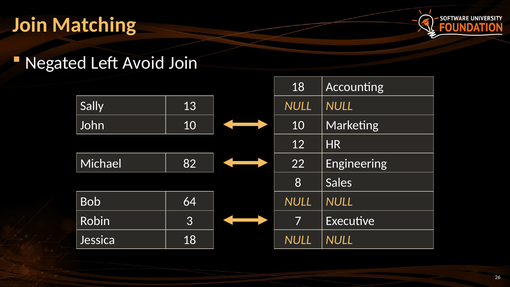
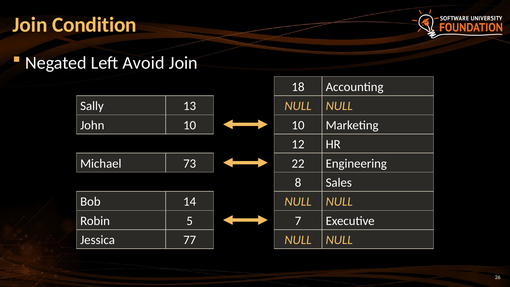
Matching: Matching -> Condition (94, 25)
82: 82 -> 73 (190, 163)
64: 64 -> 14 (190, 202)
3: 3 -> 5 (190, 221)
Jessica 18: 18 -> 77 (190, 240)
